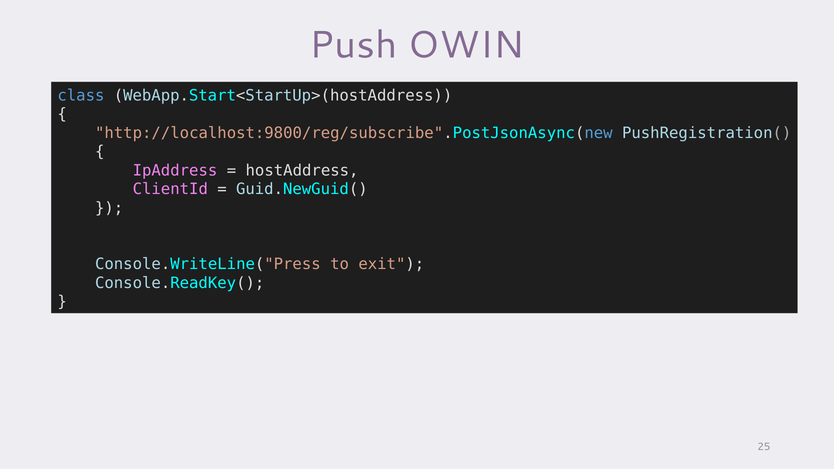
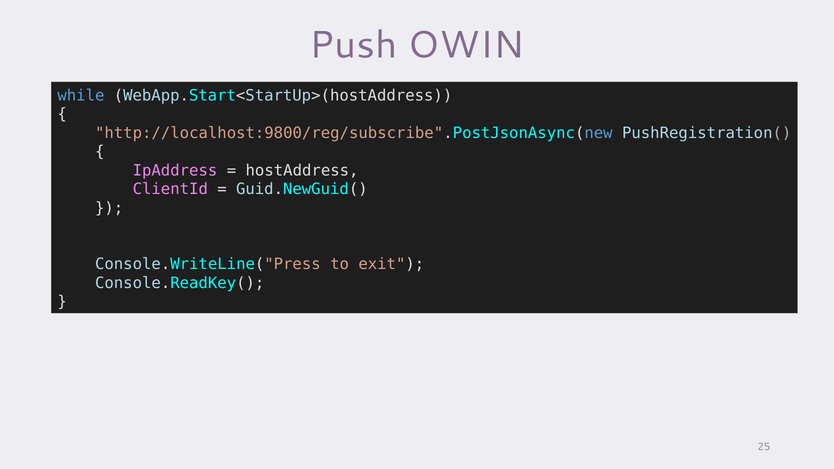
class: class -> while (81, 95)
